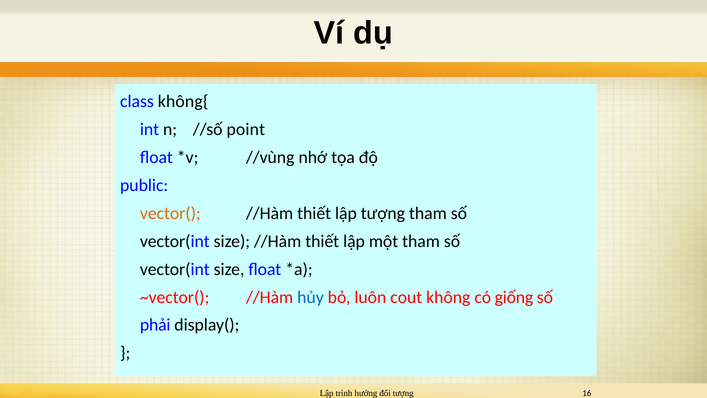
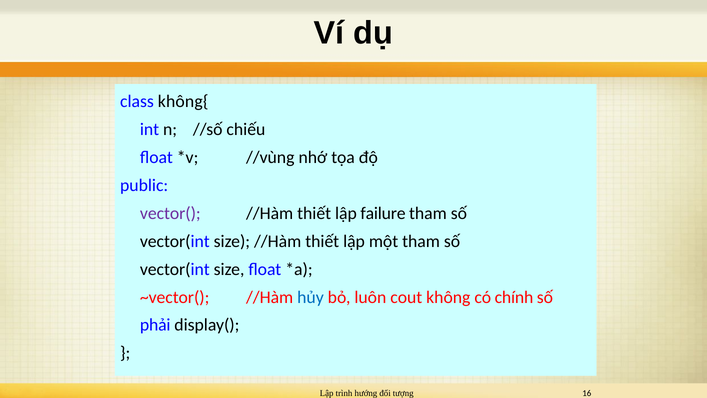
point: point -> chiếu (246, 129)
vector( colour: orange -> purple (170, 213)
lập tượng: tượng -> failure (383, 213)
giống: giống -> chính (514, 297)
